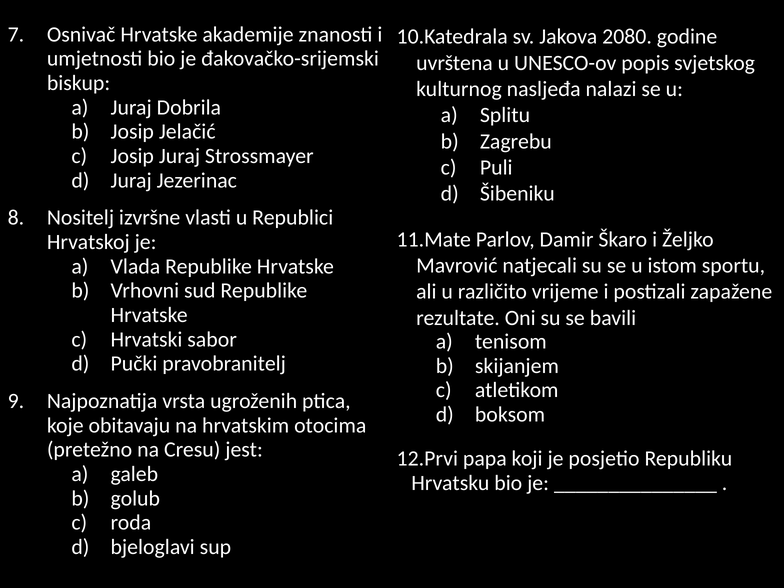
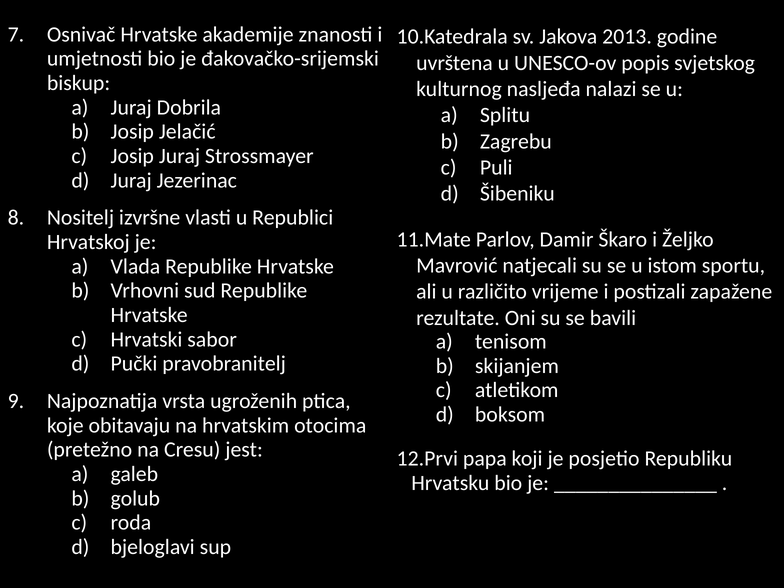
2080: 2080 -> 2013 (627, 37)
